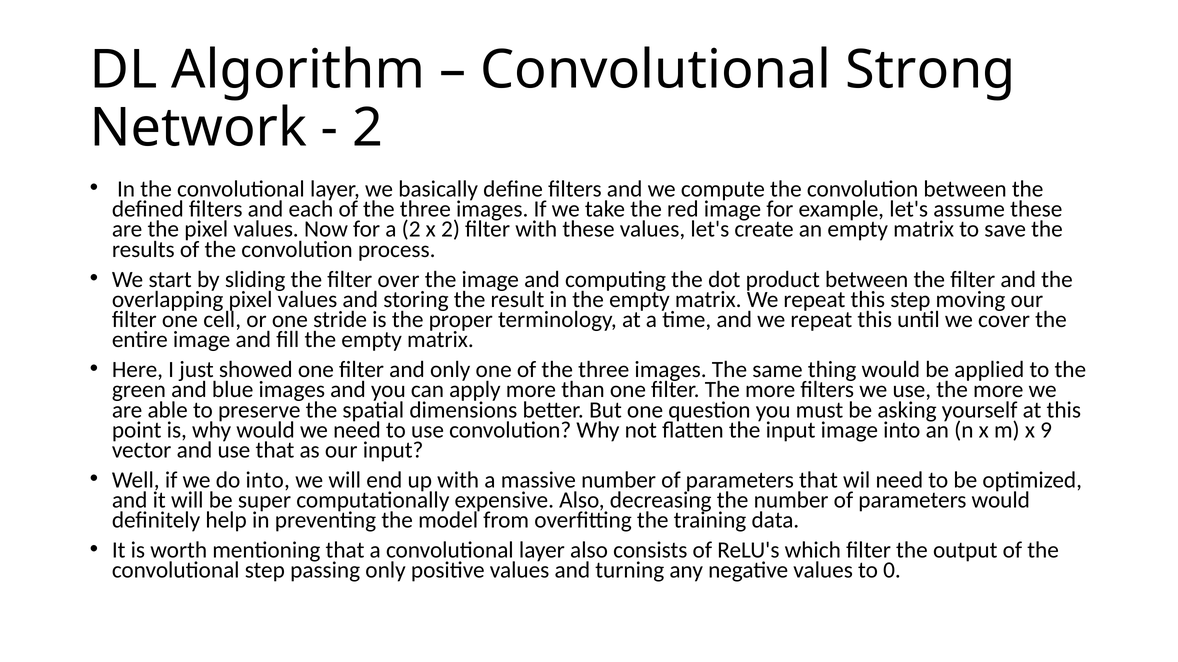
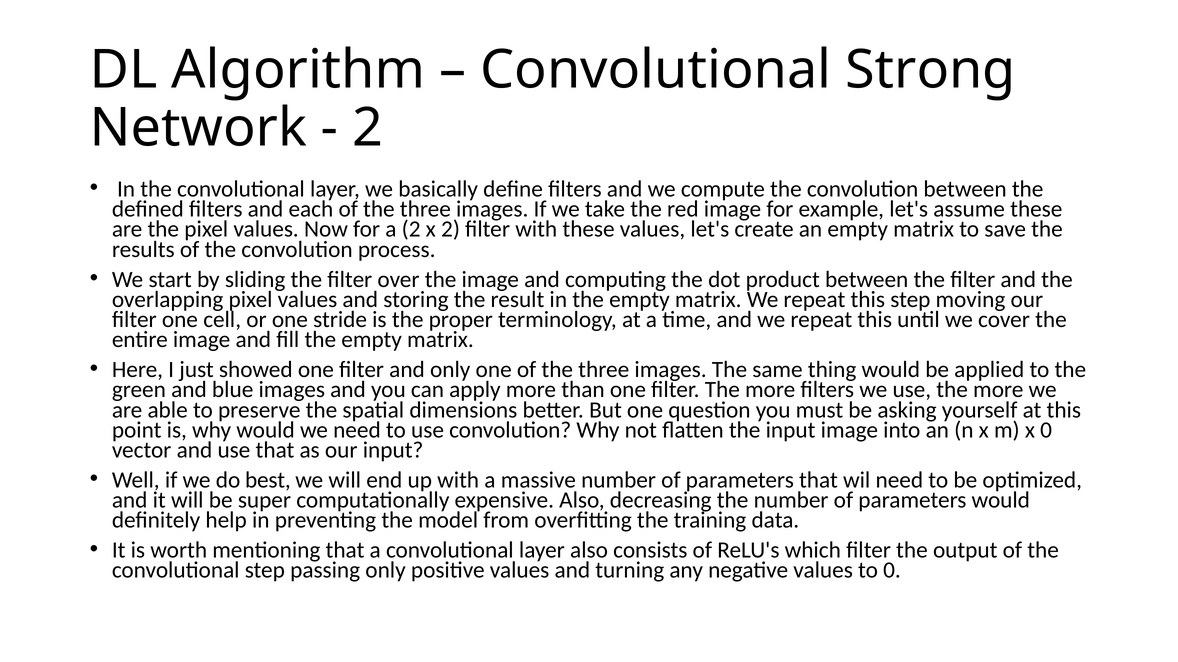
x 9: 9 -> 0 (1046, 430)
do into: into -> best (268, 480)
